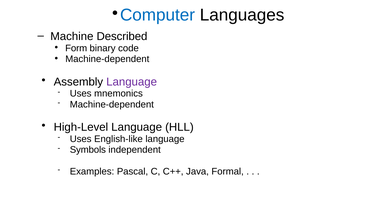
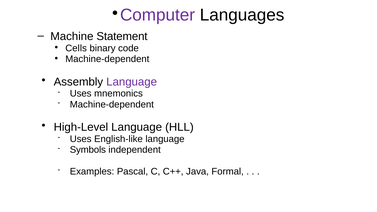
Computer colour: blue -> purple (158, 15)
Described: Described -> Statement (122, 36)
Form: Form -> Cells (76, 48)
